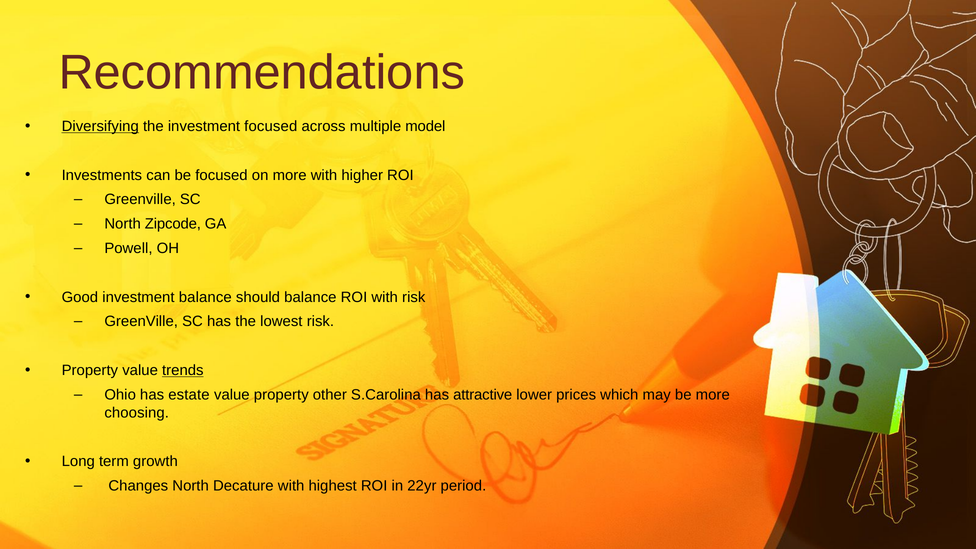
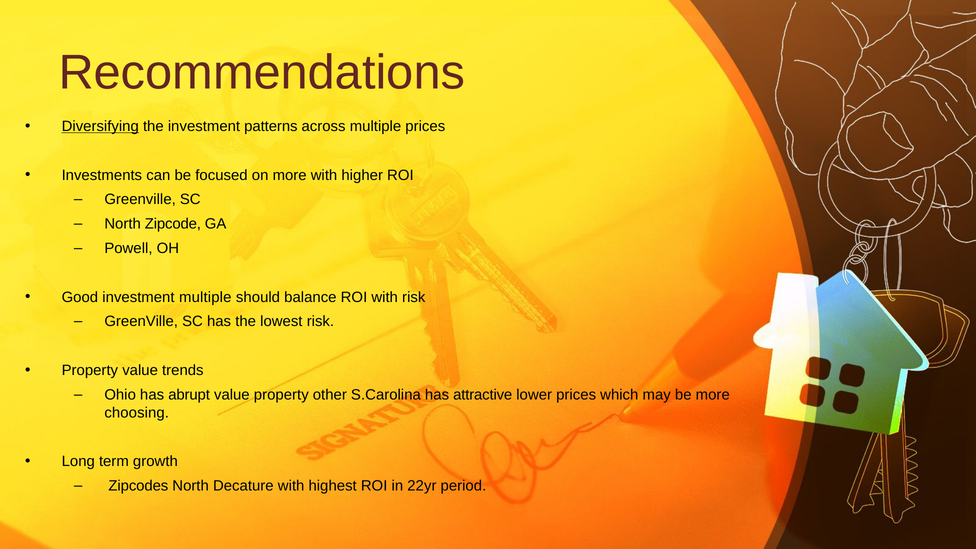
investment focused: focused -> patterns (271, 126)
multiple model: model -> prices (425, 126)
investment balance: balance -> multiple (205, 297)
trends underline: present -> none (183, 370)
estate: estate -> abrupt (189, 395)
Changes: Changes -> Zipcodes (138, 486)
